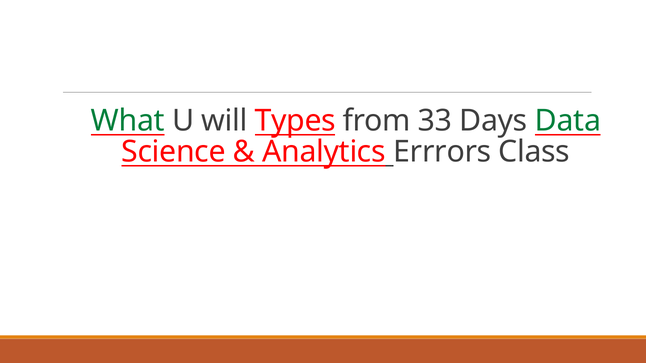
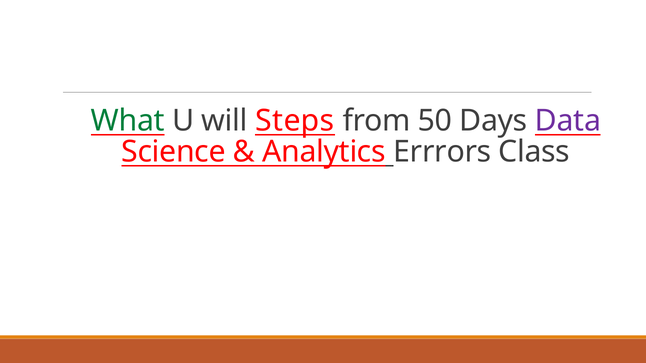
Types: Types -> Steps (295, 121)
33: 33 -> 50 (435, 121)
Data colour: green -> purple (568, 121)
